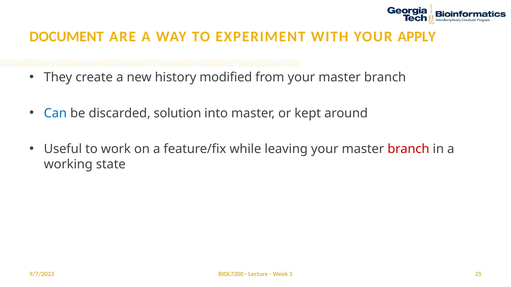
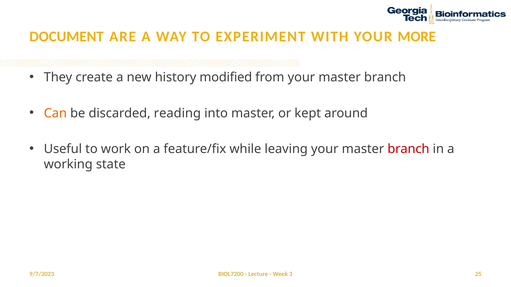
APPLY: APPLY -> MORE (417, 36)
Can colour: blue -> orange (55, 113)
solution: solution -> reading (177, 113)
